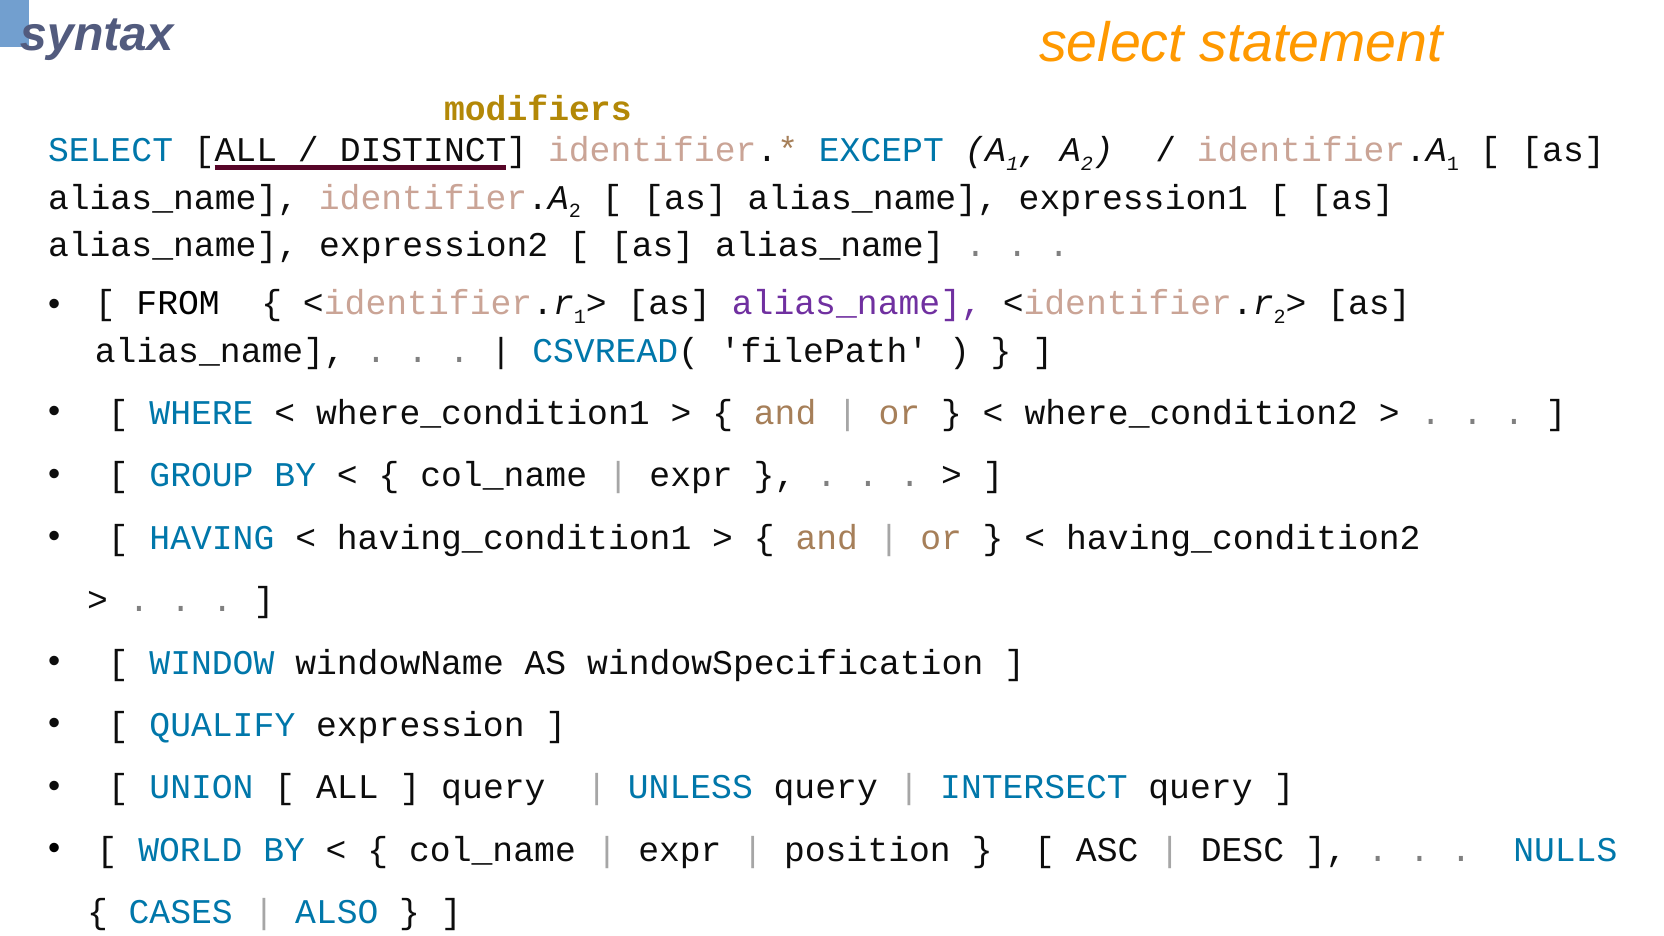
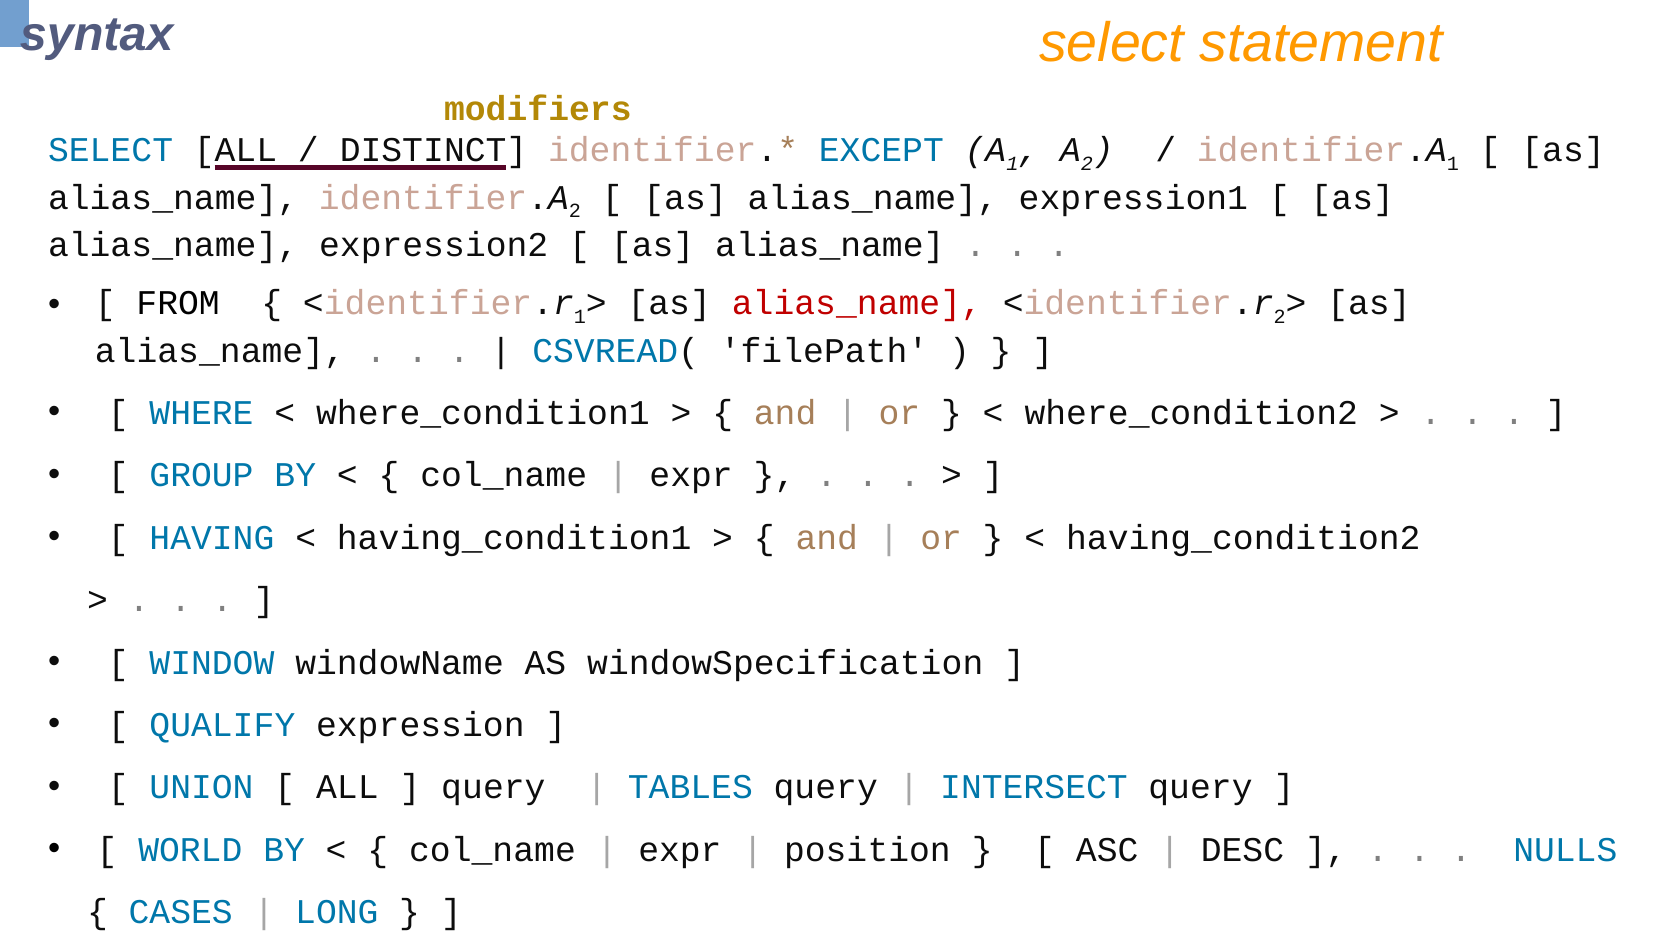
alias_name colour: purple -> red (857, 303)
UNLESS: UNLESS -> TABLES (690, 788)
ALSO: ALSO -> LONG (337, 912)
